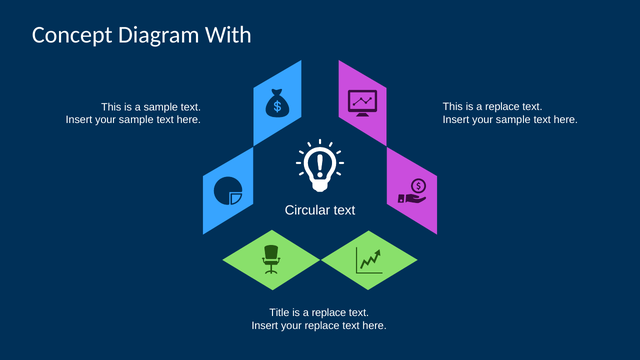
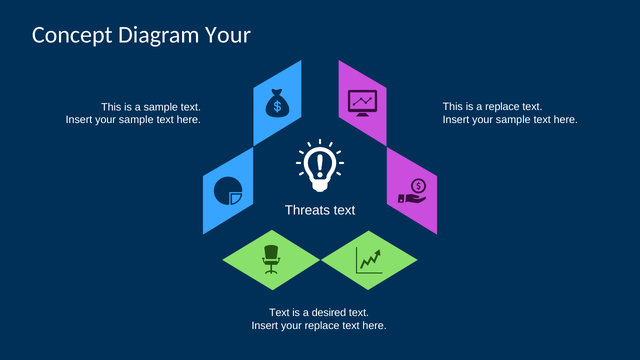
Diagram With: With -> Your (228, 35)
Circular: Circular -> Threats (307, 210)
Title: Title -> Text (279, 313)
replace: replace -> desired (329, 313)
